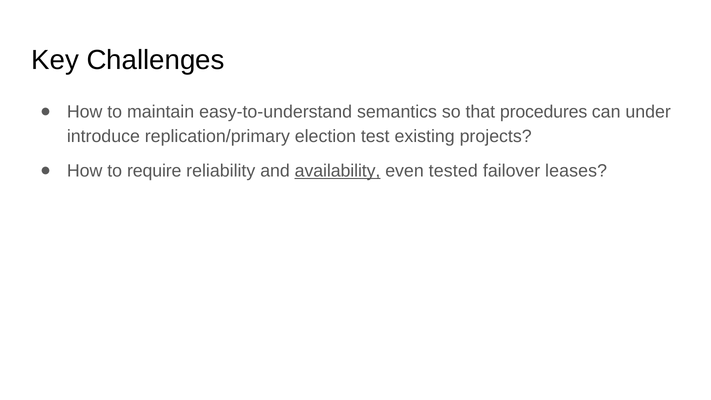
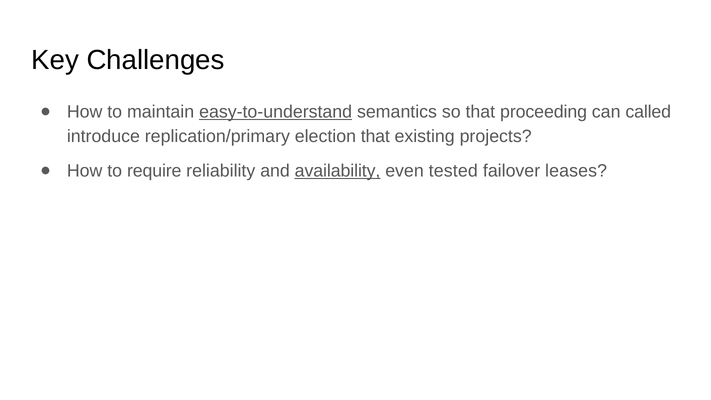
easy-to-understand underline: none -> present (276, 112)
procedures: procedures -> proceeding (544, 112)
under: under -> called (648, 112)
election test: test -> that (375, 136)
